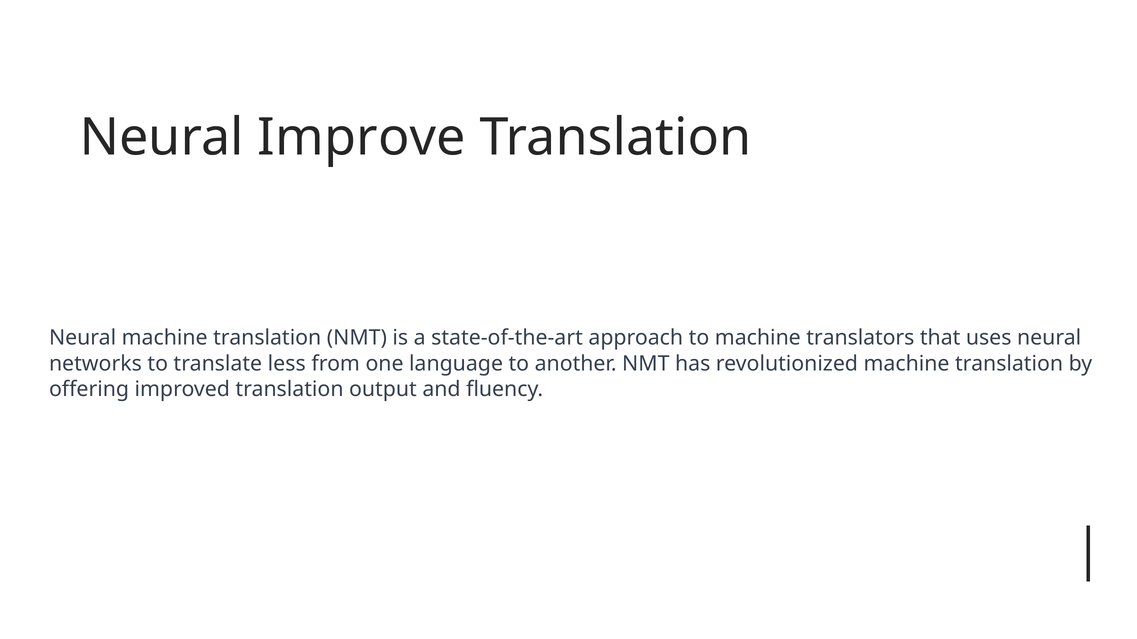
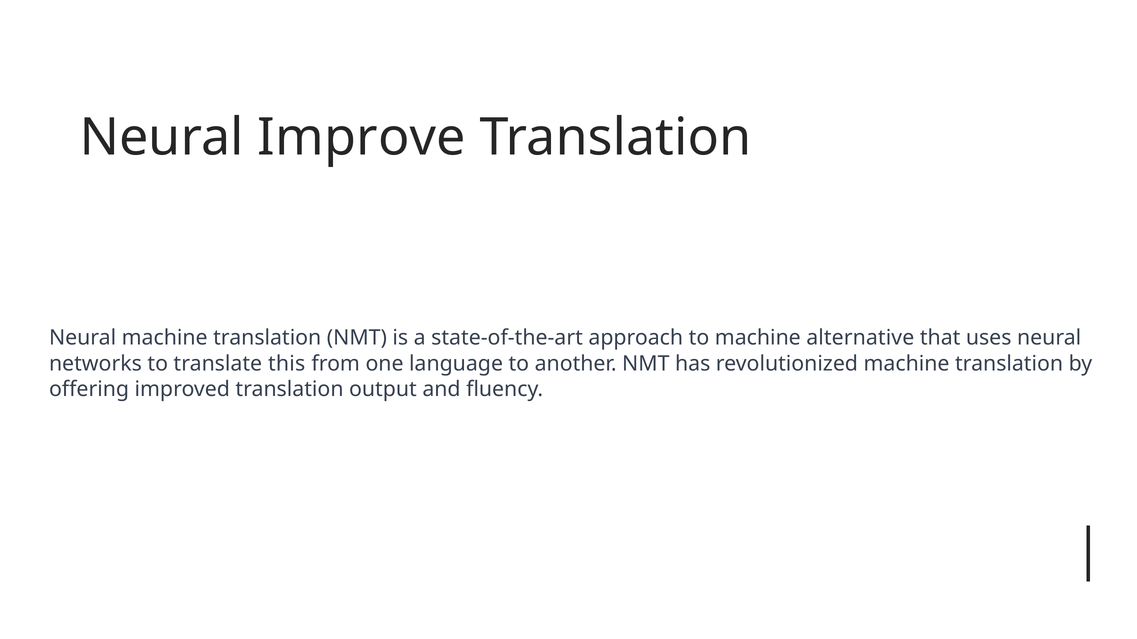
translators: translators -> alternative (860, 338)
less: less -> this (287, 364)
